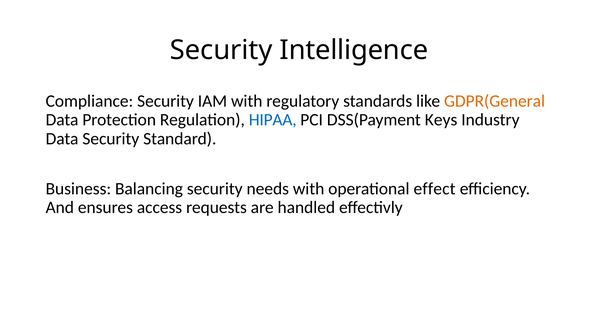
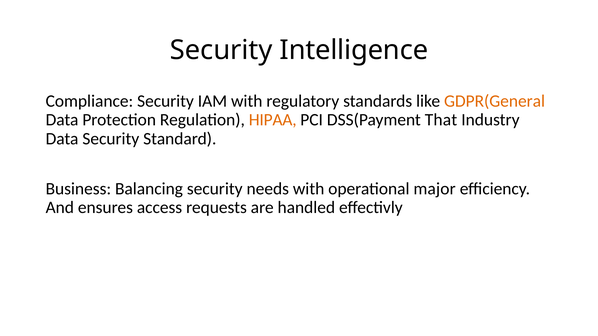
HIPAA colour: blue -> orange (273, 120)
Keys: Keys -> That (441, 120)
effect: effect -> major (435, 189)
